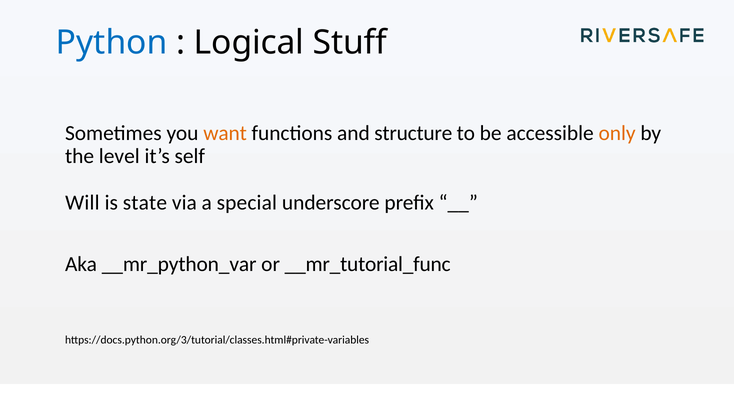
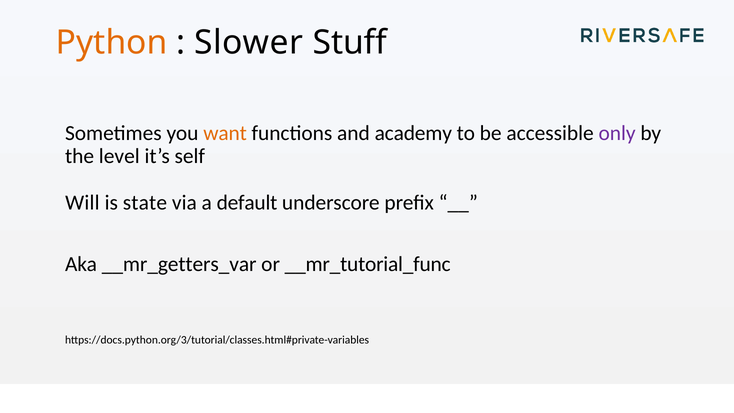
Python colour: blue -> orange (112, 43)
Logical: Logical -> Slower (249, 43)
structure: structure -> academy (413, 133)
only colour: orange -> purple (617, 133)
special: special -> default (247, 202)
__mr_python_var: __mr_python_var -> __mr_getters_var (179, 264)
